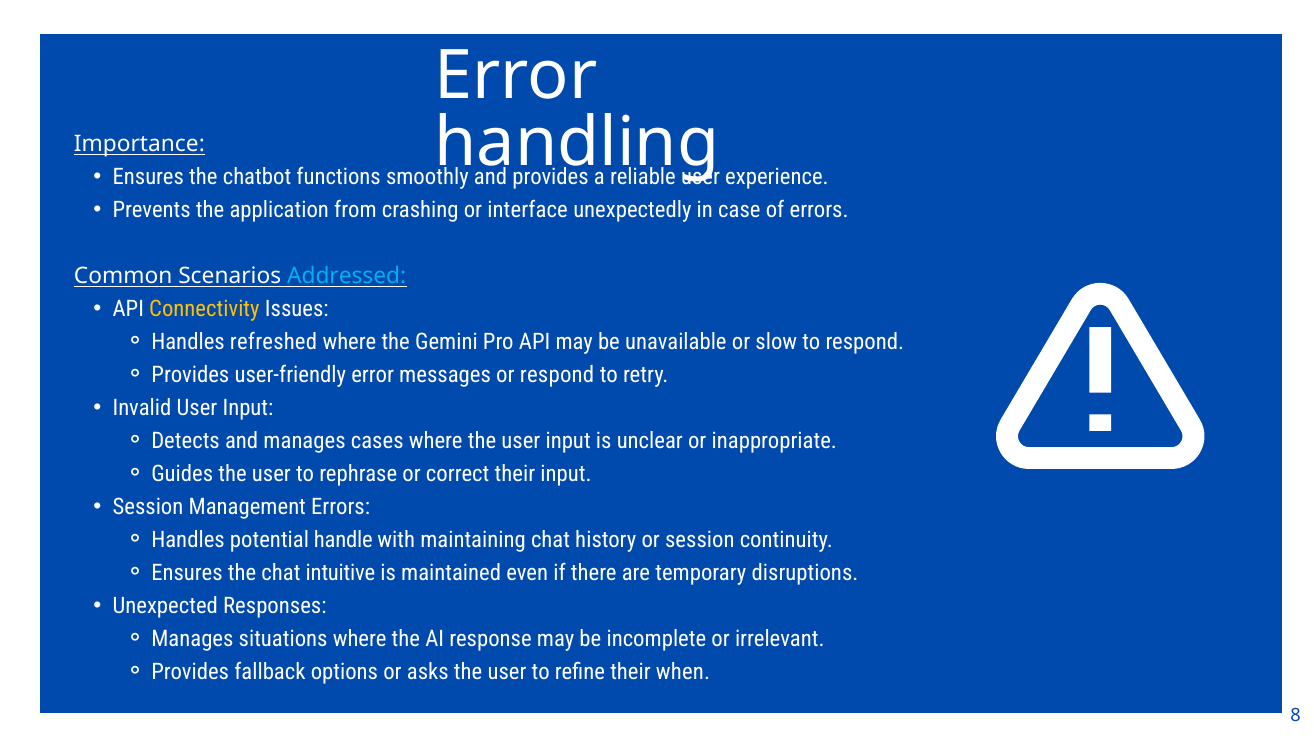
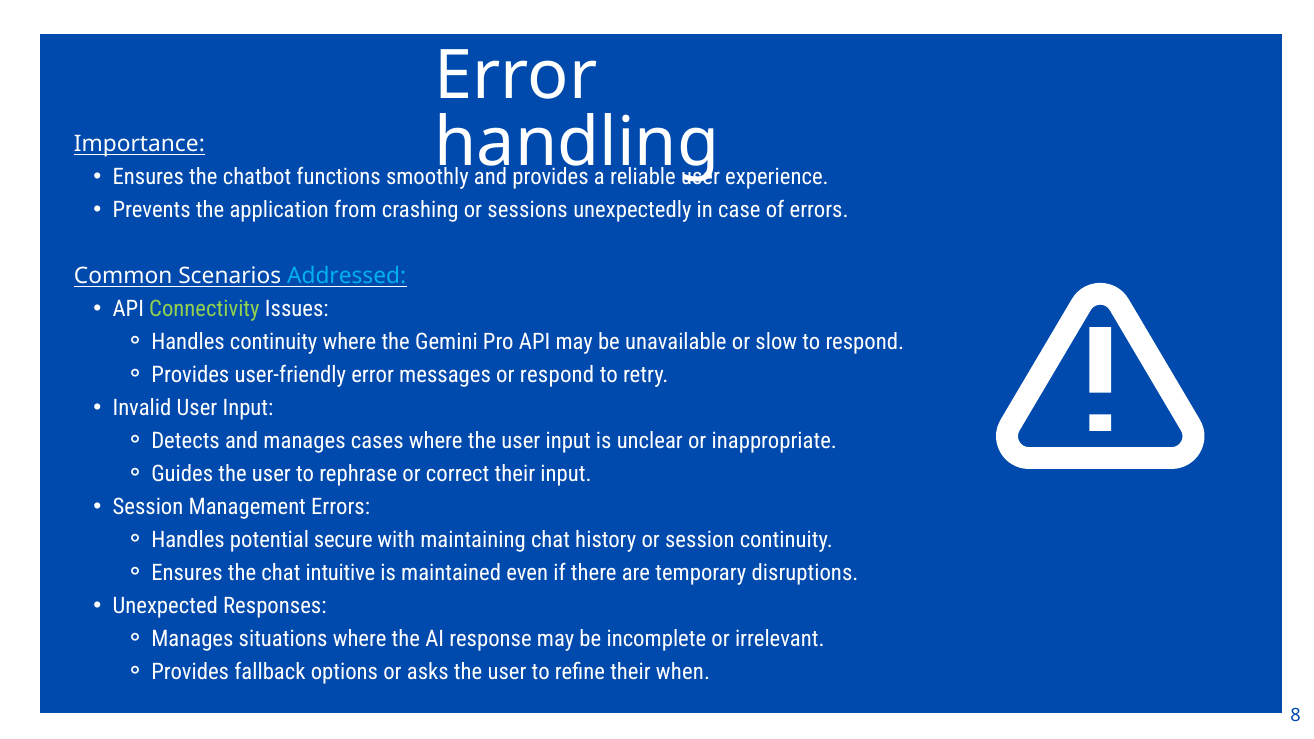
interface: interface -> sessions (528, 210)
Connectivity colour: yellow -> light green (204, 309)
Handles refreshed: refreshed -> continuity (274, 343)
handle: handle -> secure (343, 541)
